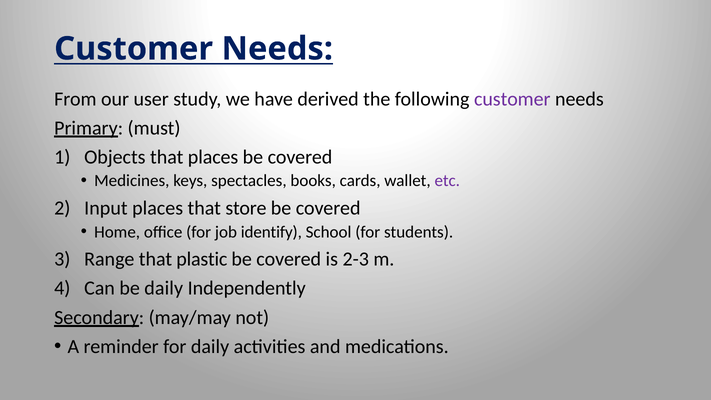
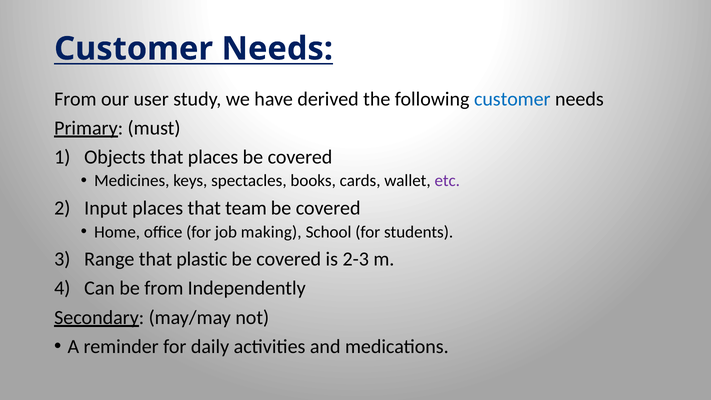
customer colour: purple -> blue (512, 99)
store: store -> team (246, 208)
identify: identify -> making (271, 232)
be daily: daily -> from (164, 288)
